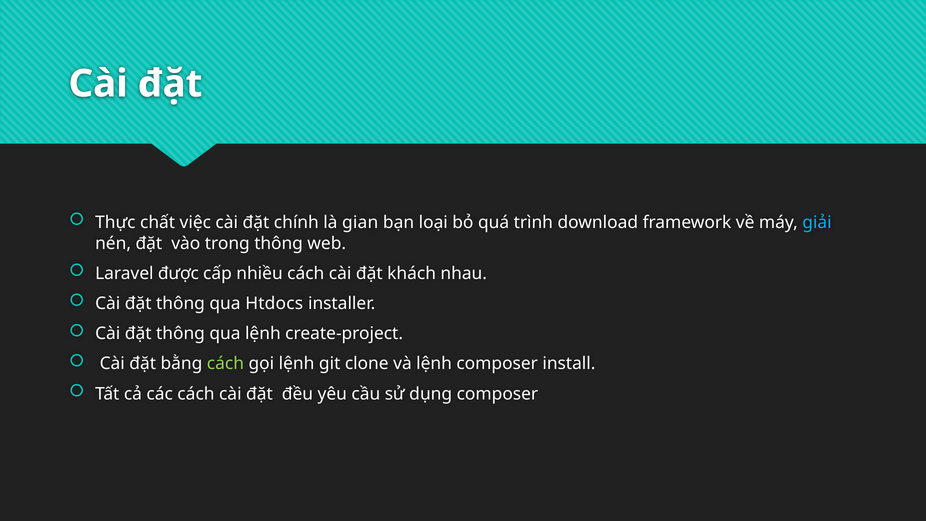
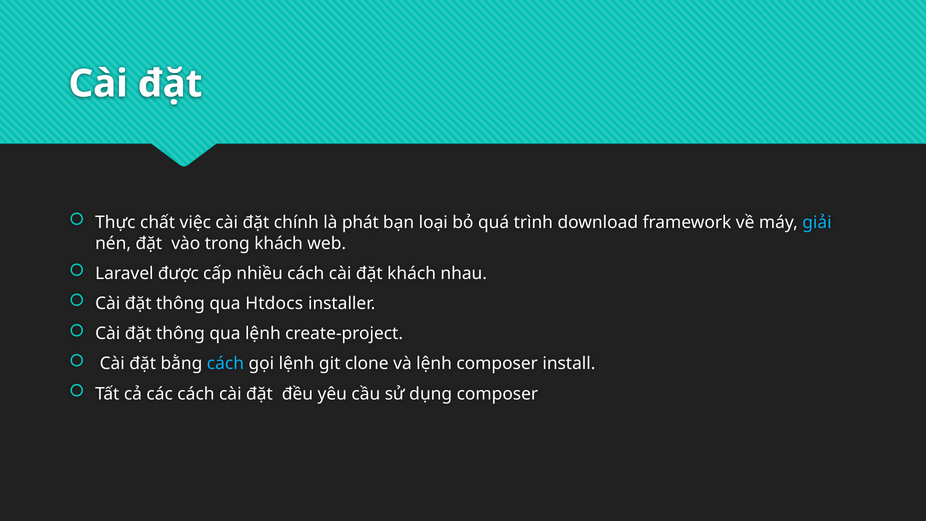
gian: gian -> phát (360, 222)
trong thông: thông -> khách (279, 243)
cách colour: light green -> light blue (225, 364)
